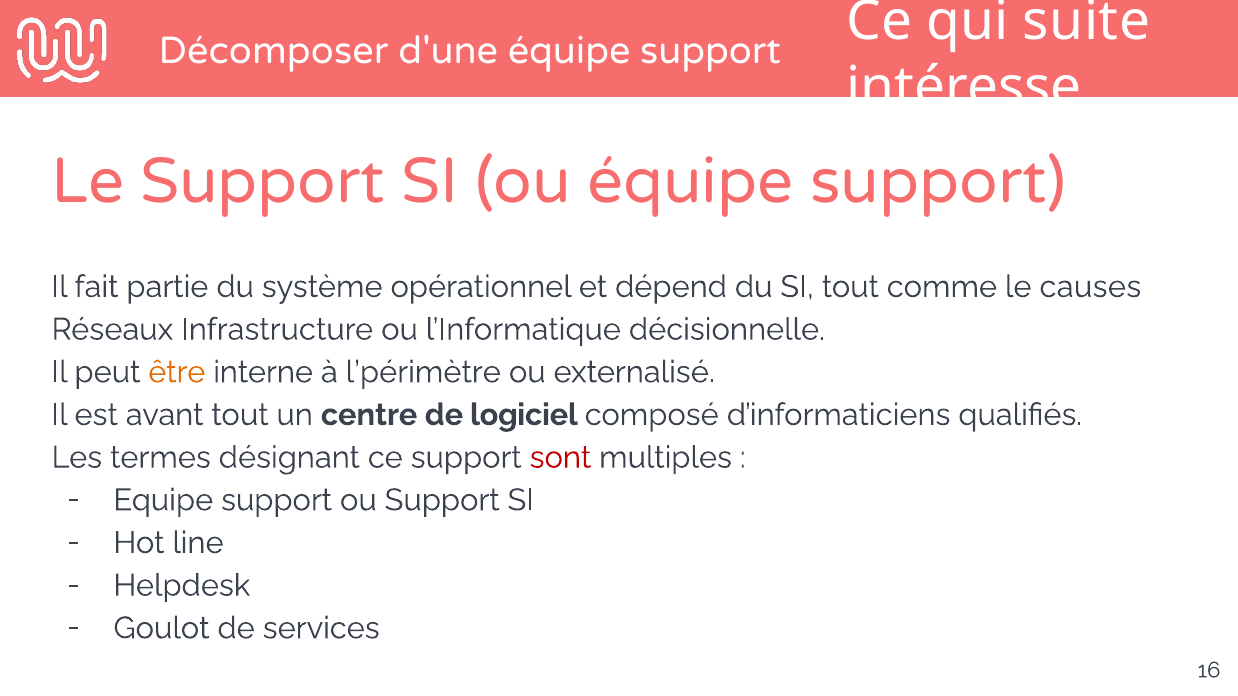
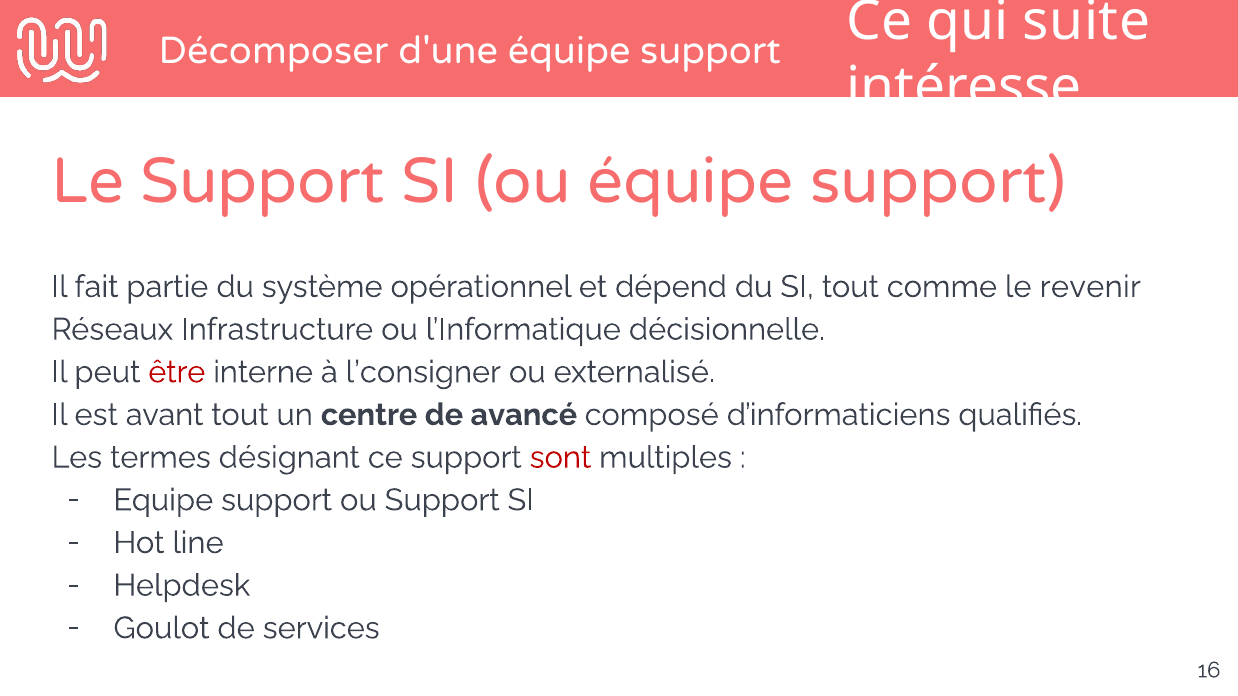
causes: causes -> revenir (1090, 287)
être colour: orange -> red (177, 372)
l’périmètre: l’périmètre -> l’consigner (423, 372)
logiciel: logiciel -> avancé (524, 415)
